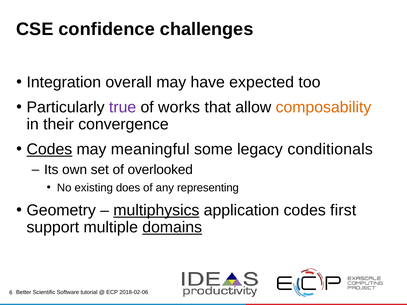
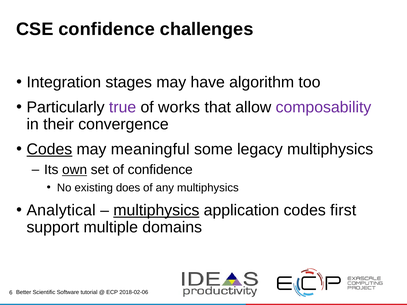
overall: overall -> stages (129, 82)
expected: expected -> algorithm (262, 82)
composability colour: orange -> purple (323, 107)
legacy conditionals: conditionals -> multiphysics (330, 150)
own underline: none -> present (75, 170)
of overlooked: overlooked -> confidence (160, 170)
any representing: representing -> multiphysics (208, 188)
Geometry: Geometry -> Analytical (61, 210)
domains underline: present -> none (172, 228)
